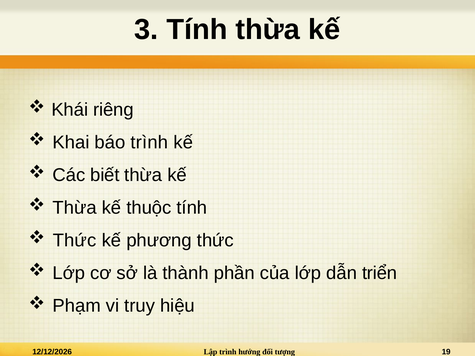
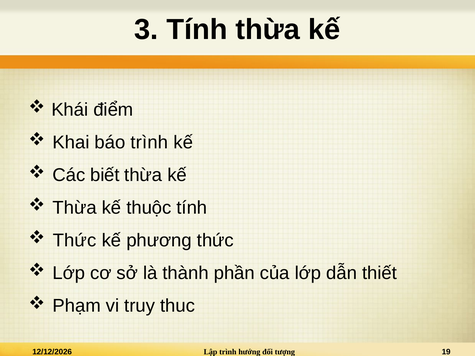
riêng: riêng -> điểm (113, 110)
triển: triển -> thiết (380, 273)
hiệu: hiệu -> thuc (177, 306)
